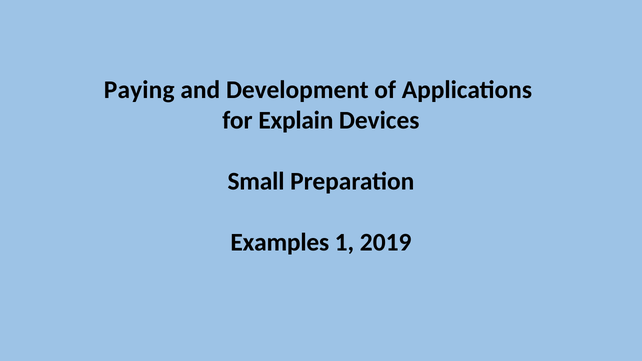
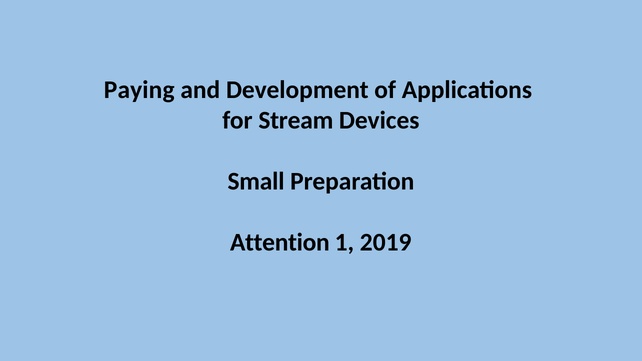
Explain: Explain -> Stream (296, 120)
Examples: Examples -> Attention (280, 242)
